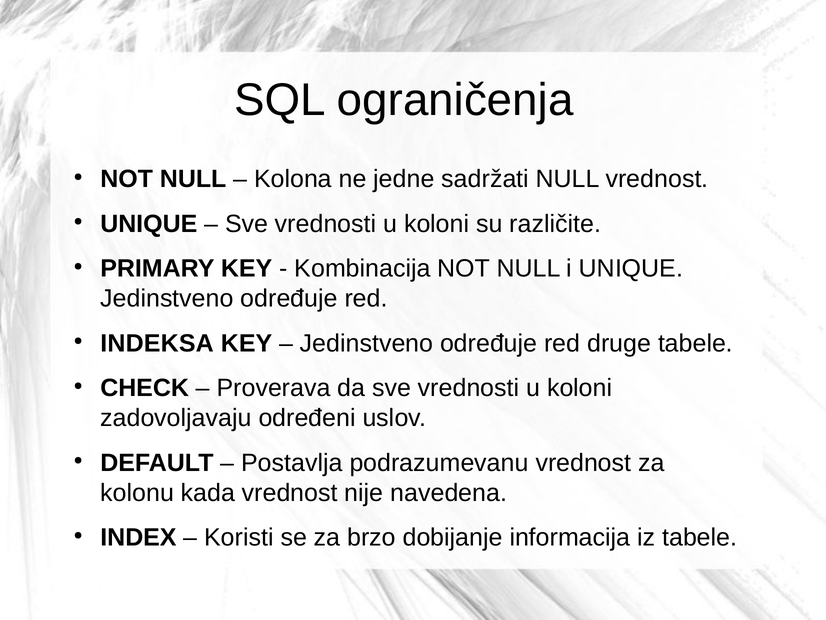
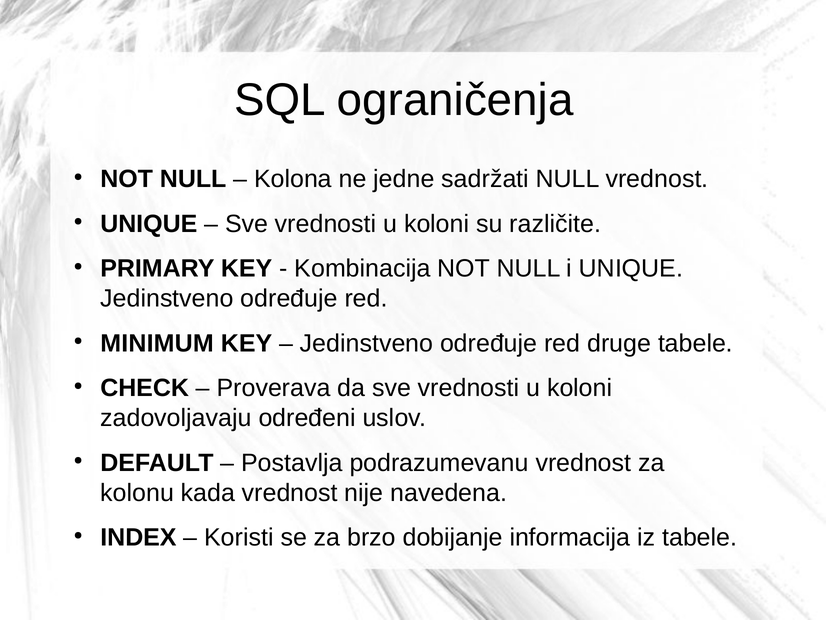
INDEKSA: INDEKSA -> MINIMUM (157, 343)
